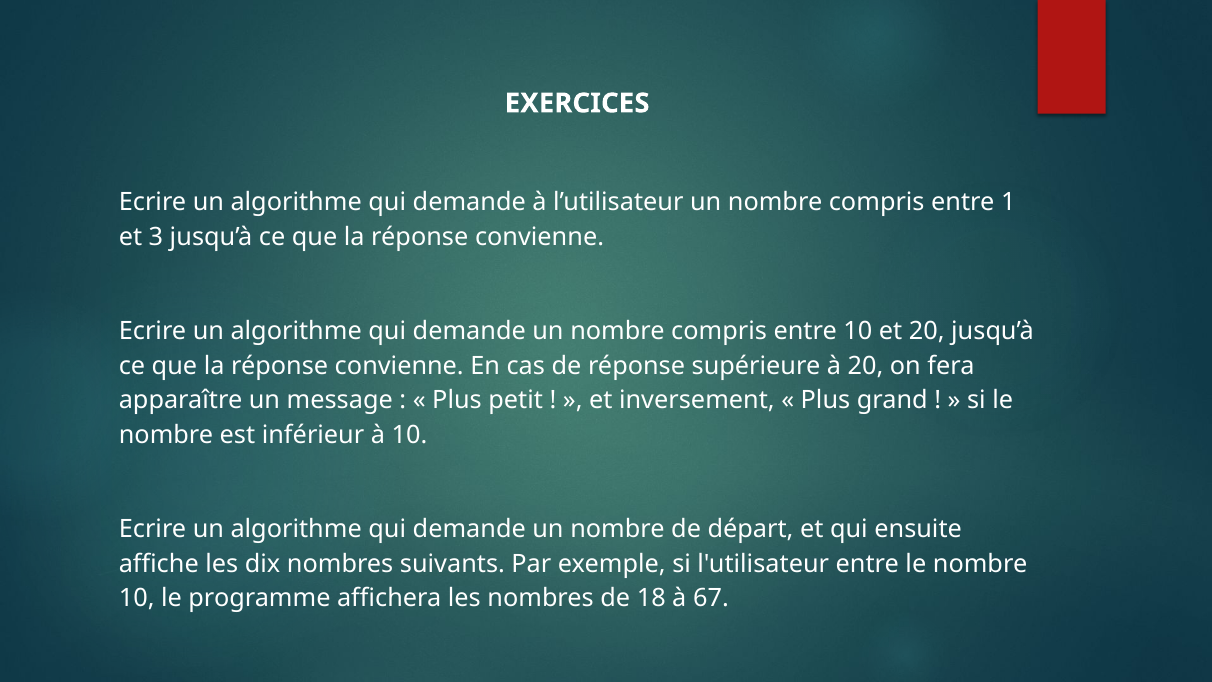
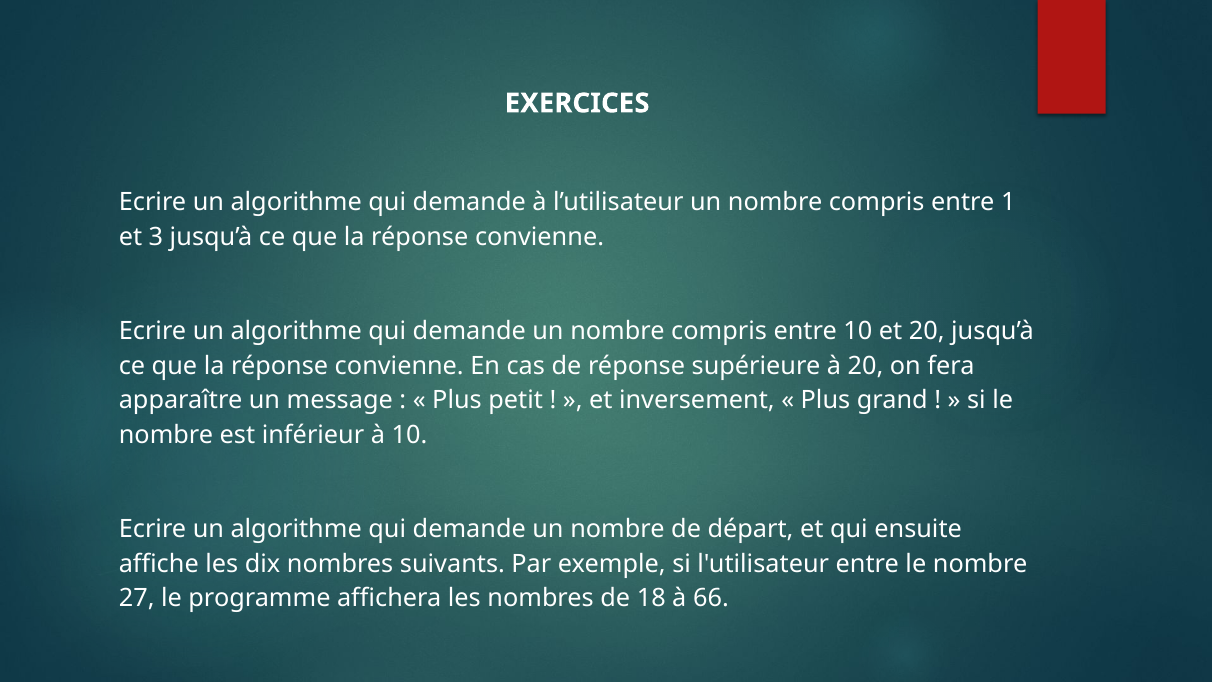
10: 10 -> 27 (137, 598)
67: 67 -> 66 (711, 598)
